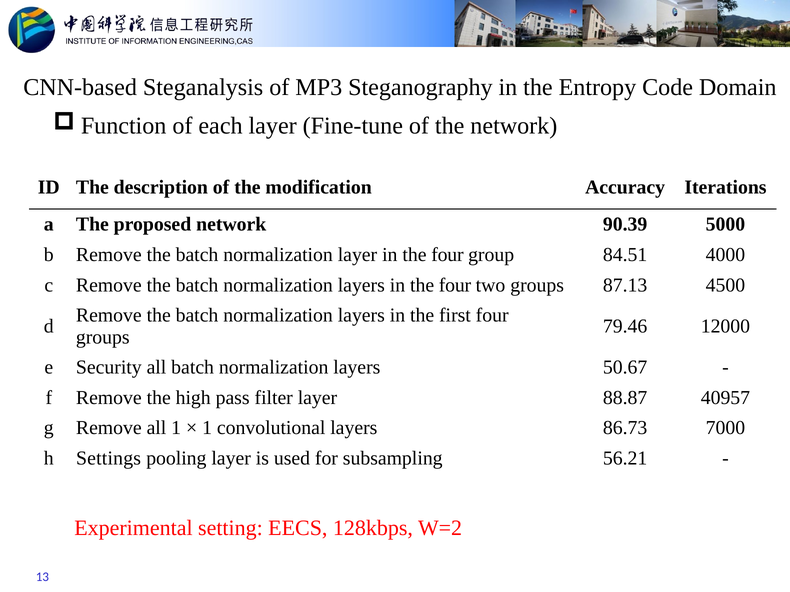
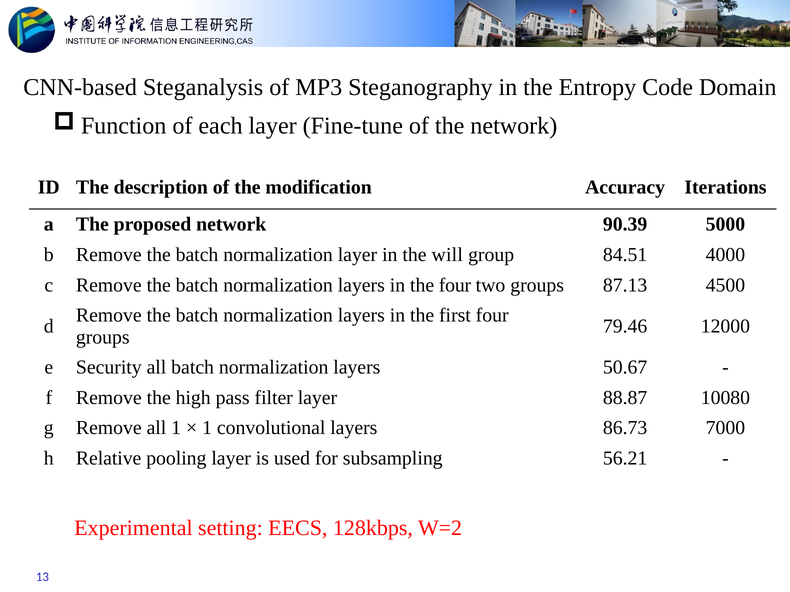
layer in the four: four -> will (447, 255)
40957: 40957 -> 10080 (725, 398)
Settings: Settings -> Relative (109, 459)
